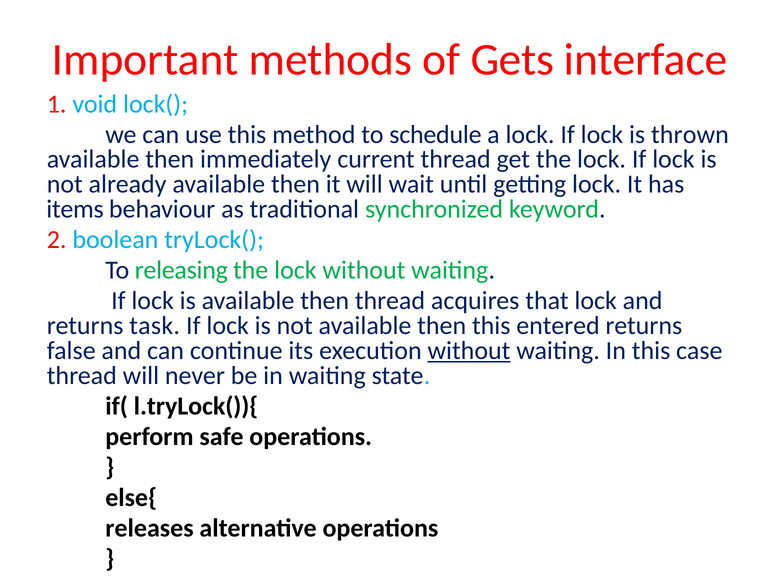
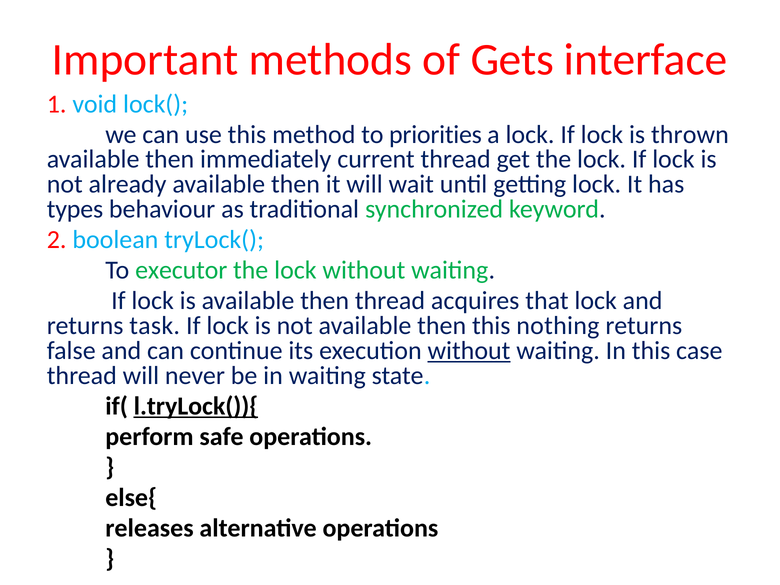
schedule: schedule -> priorities (435, 134)
items: items -> types (75, 209)
releasing: releasing -> executor (181, 270)
entered: entered -> nothing (558, 326)
l.tryLock()){ underline: none -> present (196, 406)
